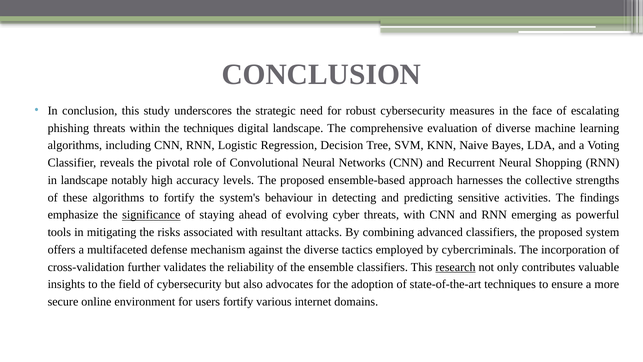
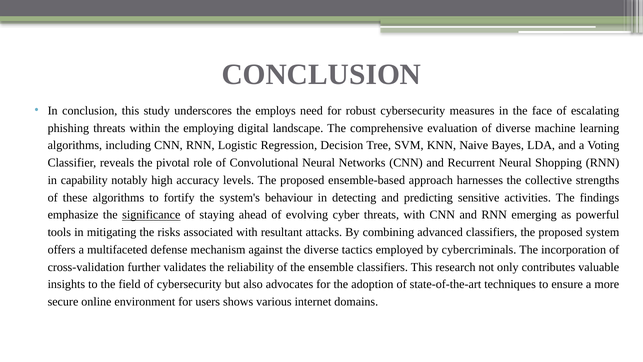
strategic: strategic -> employs (276, 111)
the techniques: techniques -> employing (209, 128)
in landscape: landscape -> capability (84, 180)
research underline: present -> none (455, 267)
users fortify: fortify -> shows (238, 302)
